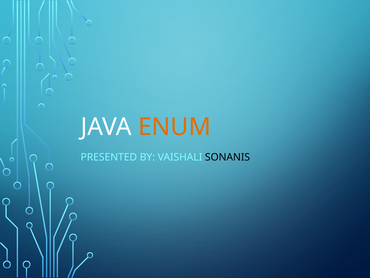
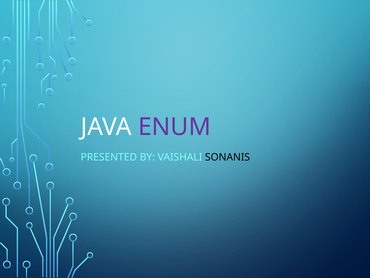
ENUM colour: orange -> purple (174, 127)
